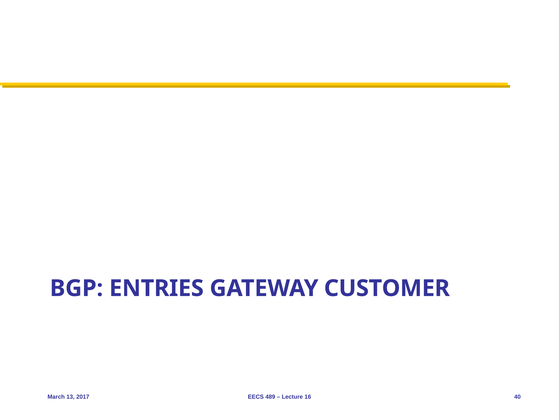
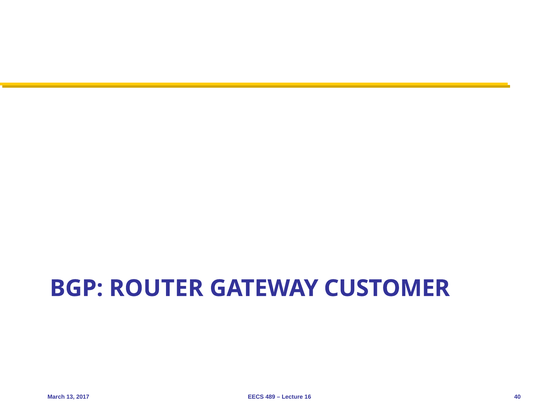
ENTRIES: ENTRIES -> ROUTER (156, 288)
